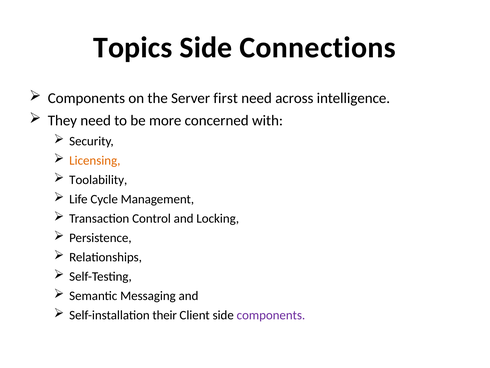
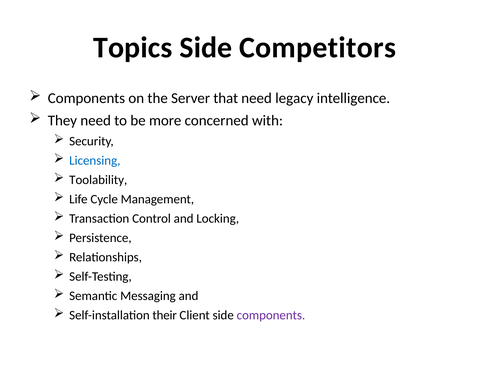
Connections: Connections -> Competitors (318, 47)
first: first -> that (226, 98)
across: across -> legacy (294, 98)
Licensing colour: orange -> blue (95, 160)
